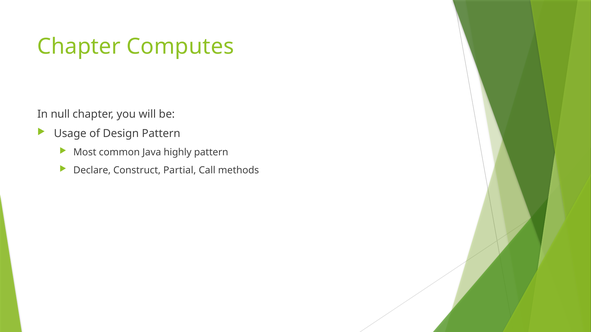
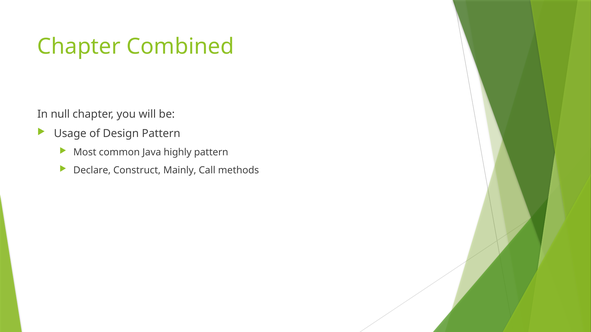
Computes: Computes -> Combined (180, 47)
Partial: Partial -> Mainly (180, 170)
